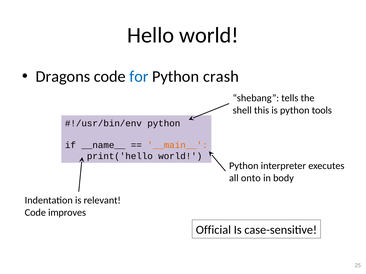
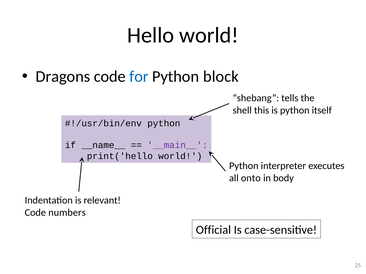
crash: crash -> block (221, 77)
tools: tools -> itself (322, 111)
__main__ colour: orange -> purple (178, 145)
improves: improves -> numbers (67, 213)
